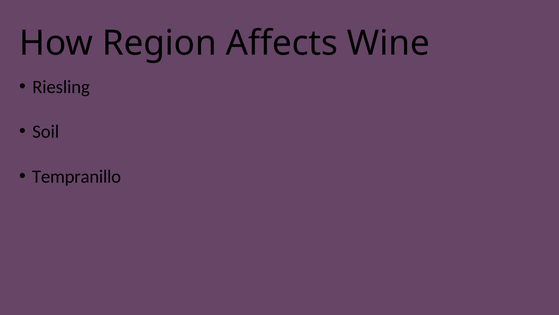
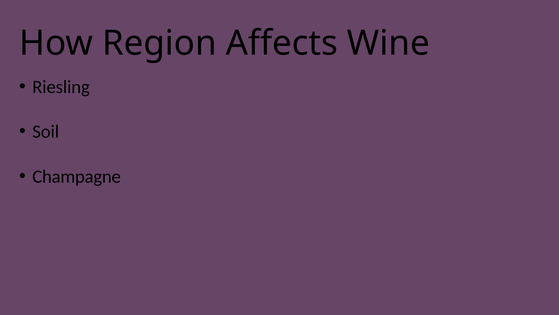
Tempranillo: Tempranillo -> Champagne (77, 176)
